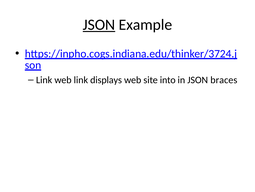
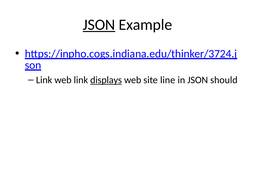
displays underline: none -> present (106, 80)
into: into -> line (168, 80)
braces: braces -> should (224, 80)
